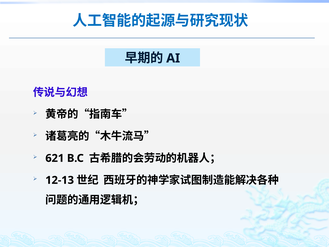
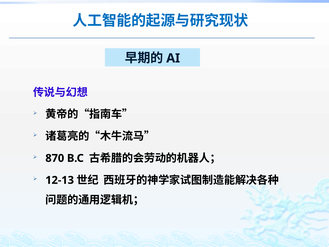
621: 621 -> 870 (55, 158)
